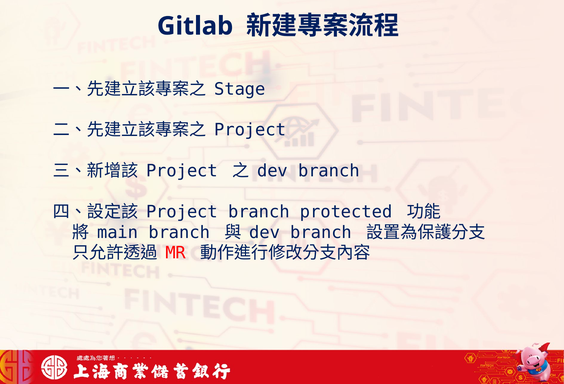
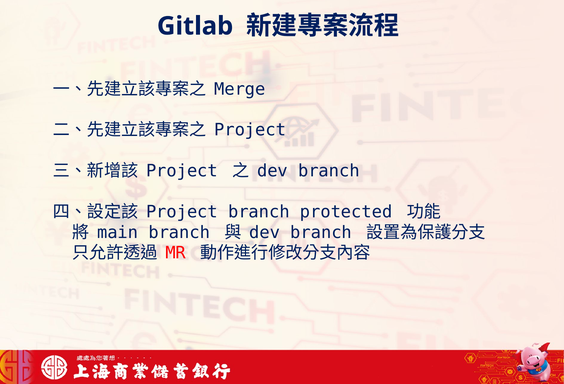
Stage: Stage -> Merge (240, 89)
